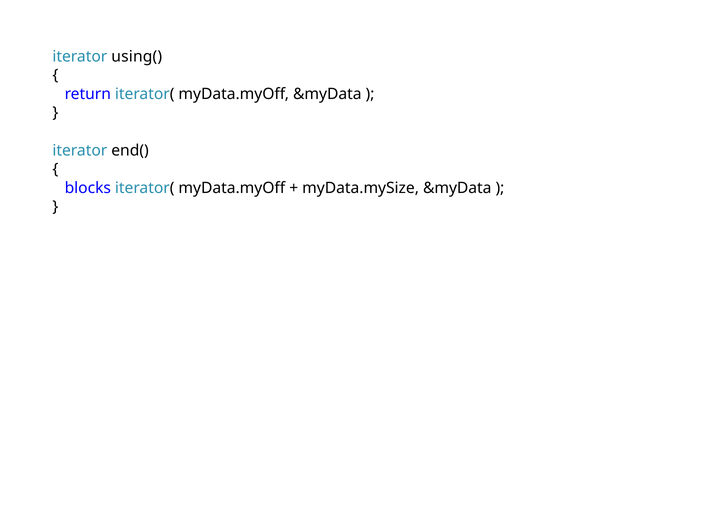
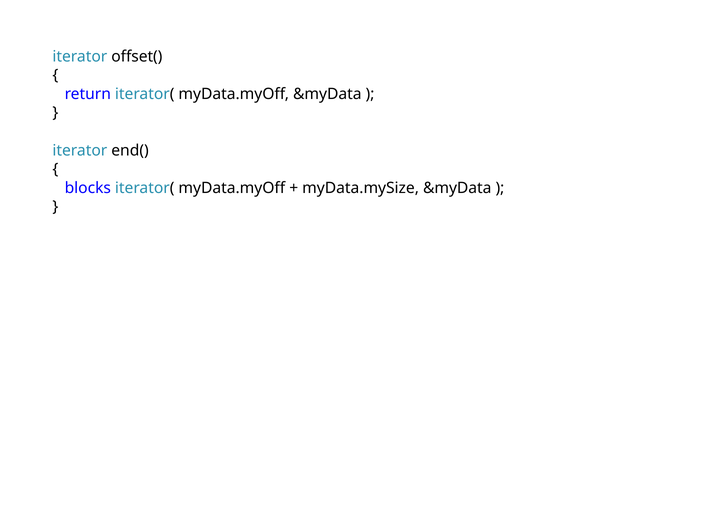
using(: using( -> offset( (137, 56)
